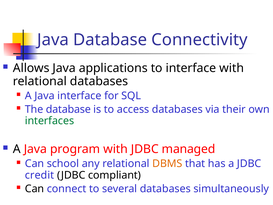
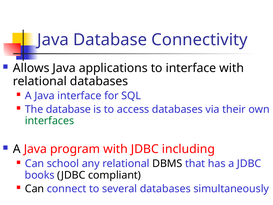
managed: managed -> including (188, 149)
DBMS colour: orange -> black (167, 163)
credit: credit -> books (40, 175)
